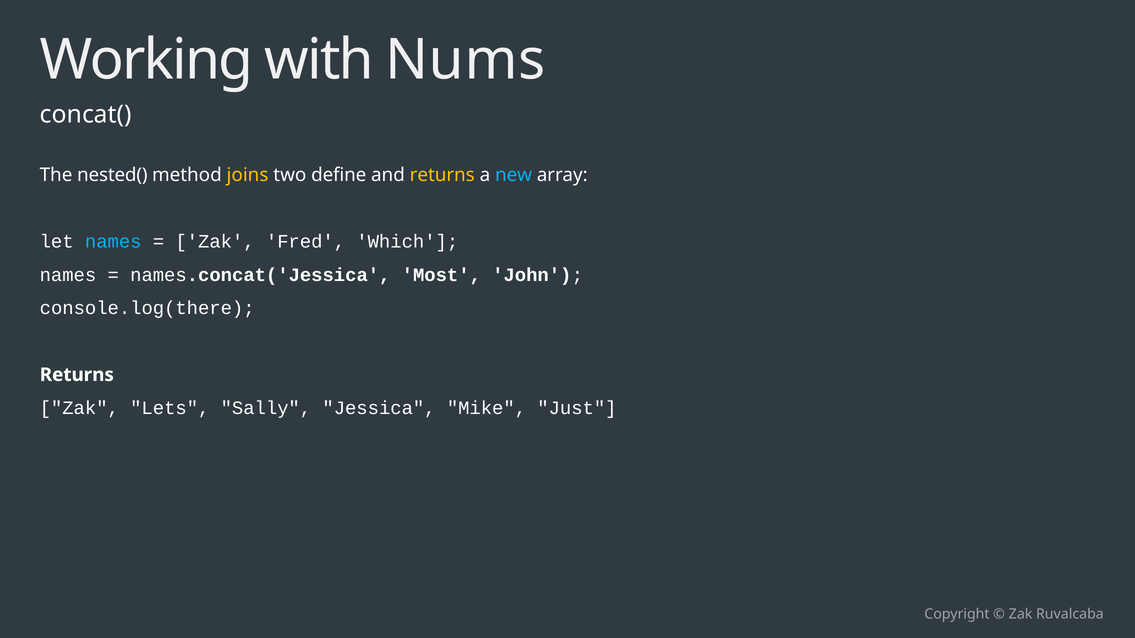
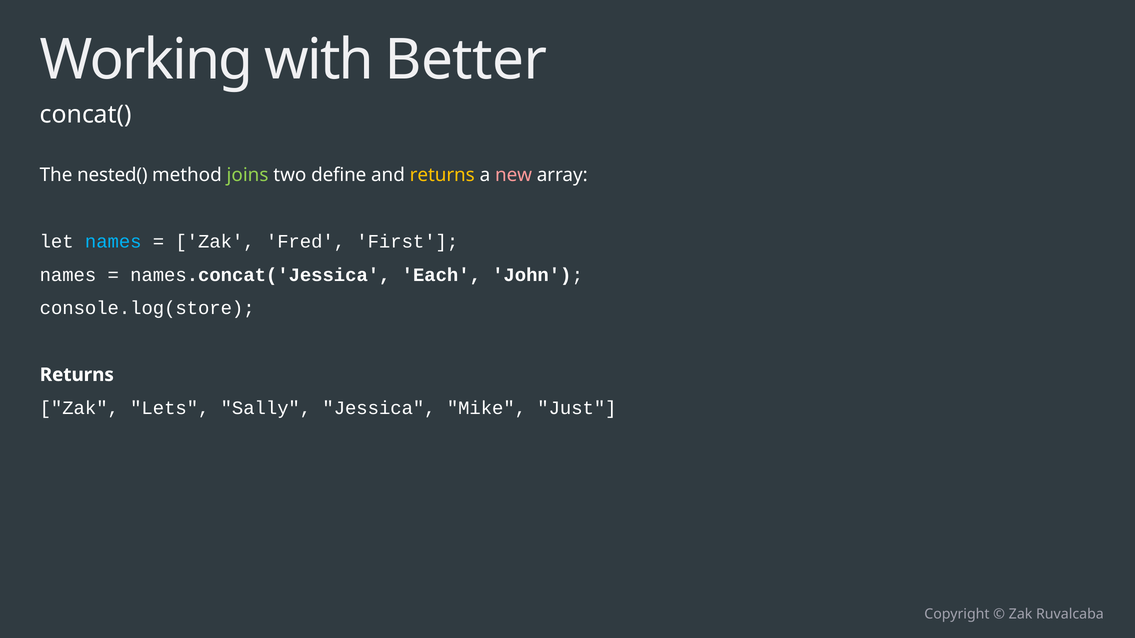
Nums: Nums -> Better (466, 60)
joins colour: yellow -> light green (248, 175)
new colour: light blue -> pink (514, 175)
Which: Which -> First (407, 242)
Most: Most -> Each (441, 275)
console.log(there: console.log(there -> console.log(store (147, 308)
